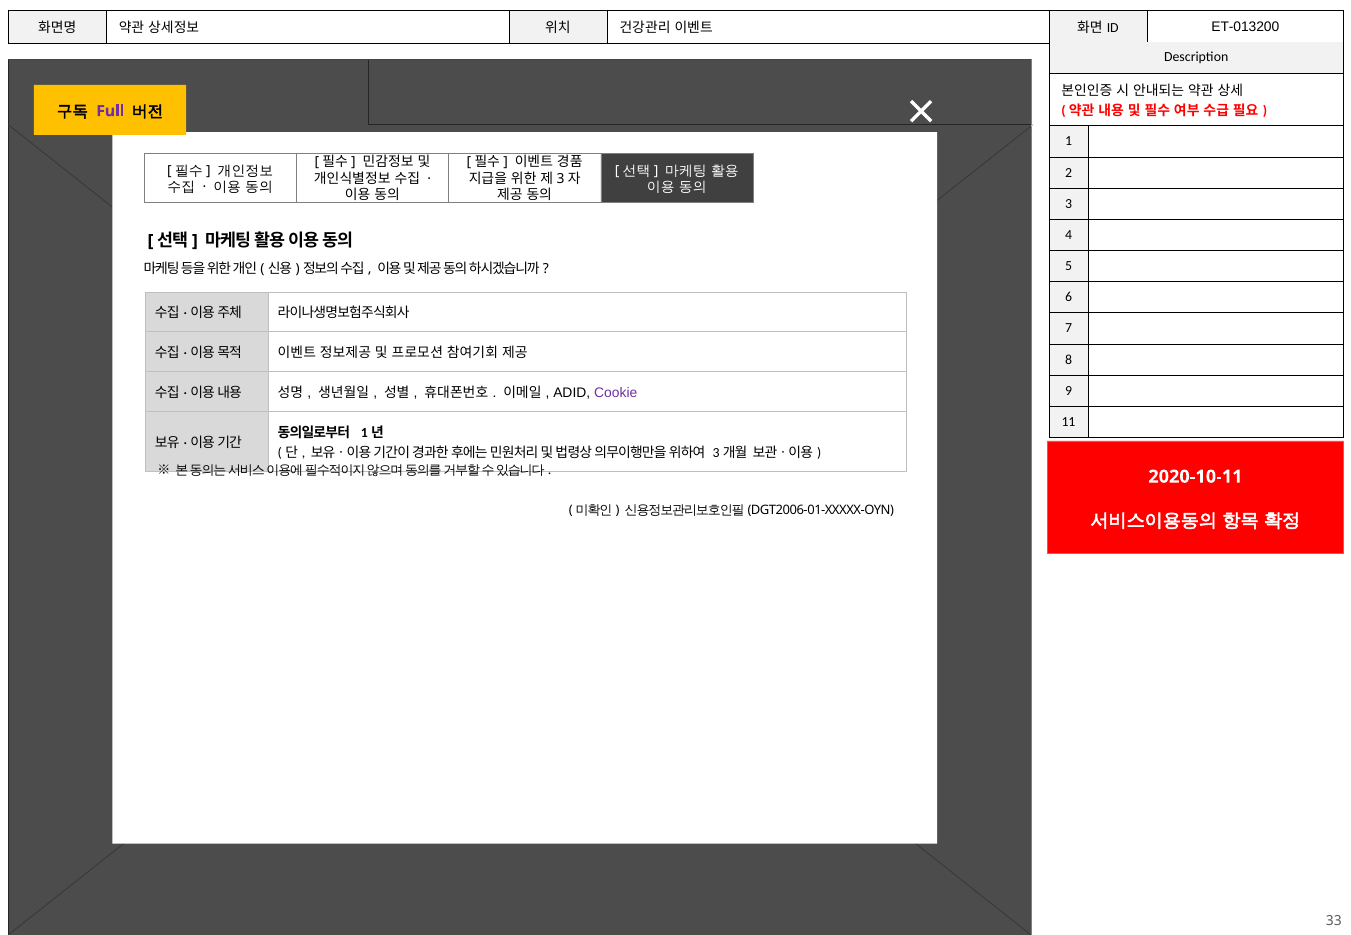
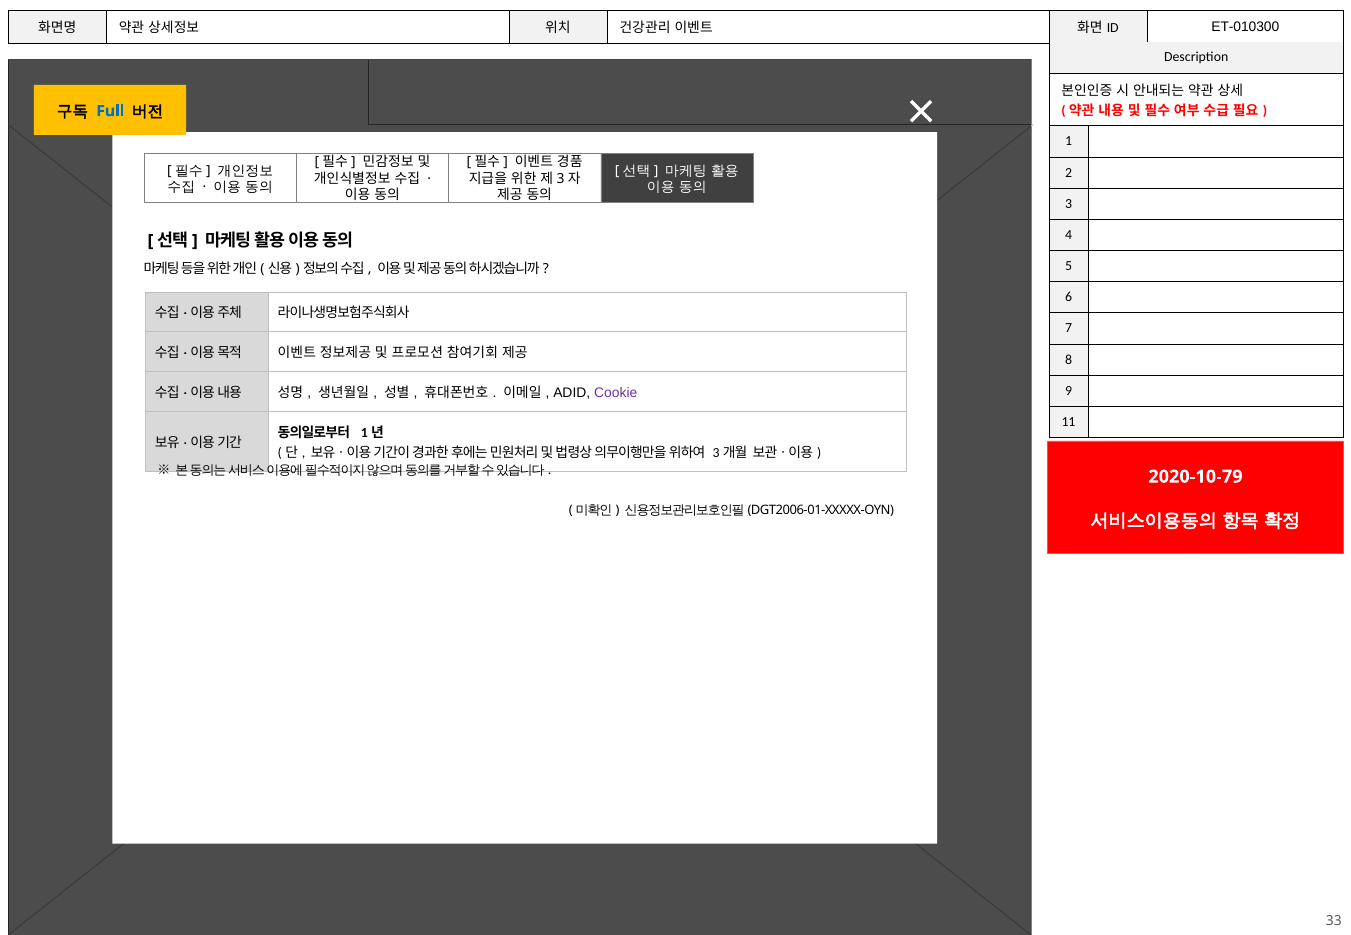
ET-013200: ET-013200 -> ET-010300 (1245, 27)
Full colour: purple -> blue (110, 111)
2020-10-11: 2020-10-11 -> 2020-10-79 (1195, 477)
